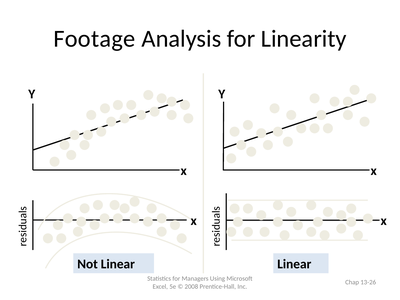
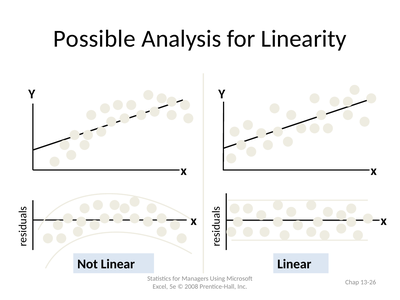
Footage: Footage -> Possible (94, 39)
